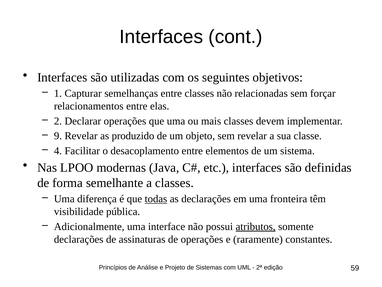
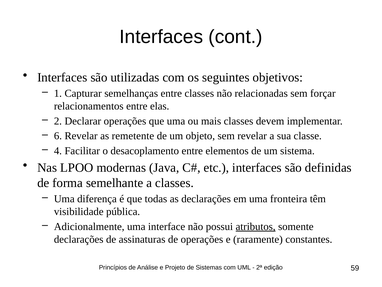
9: 9 -> 6 (58, 136)
produzido: produzido -> remetente (133, 136)
todas underline: present -> none (156, 199)
